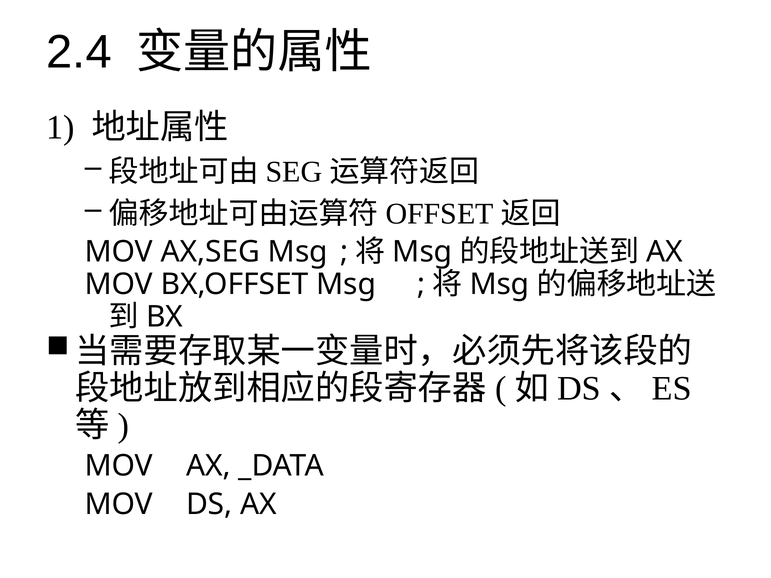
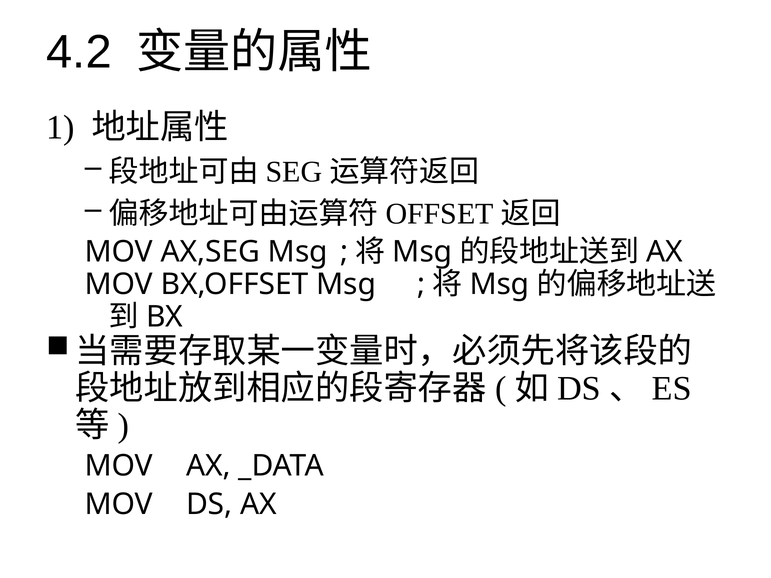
2.4: 2.4 -> 4.2 (79, 52)
